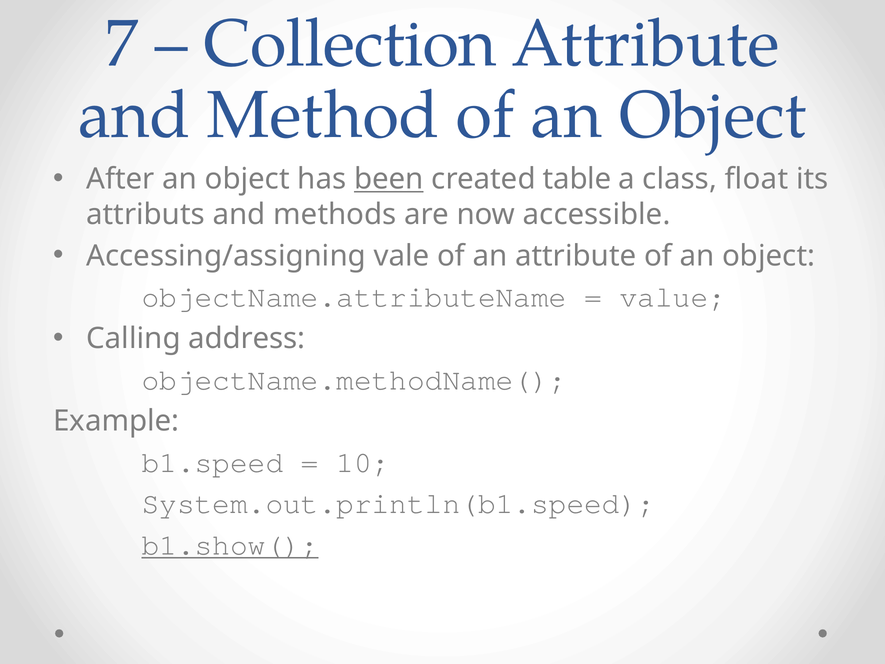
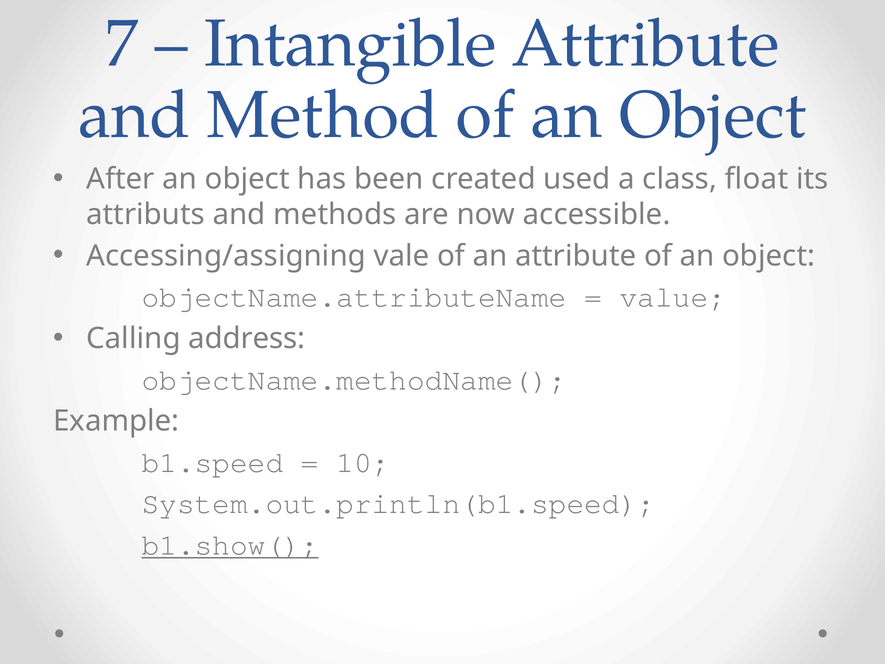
Collection: Collection -> Intangible (350, 44)
been underline: present -> none (389, 179)
table: table -> used (577, 179)
